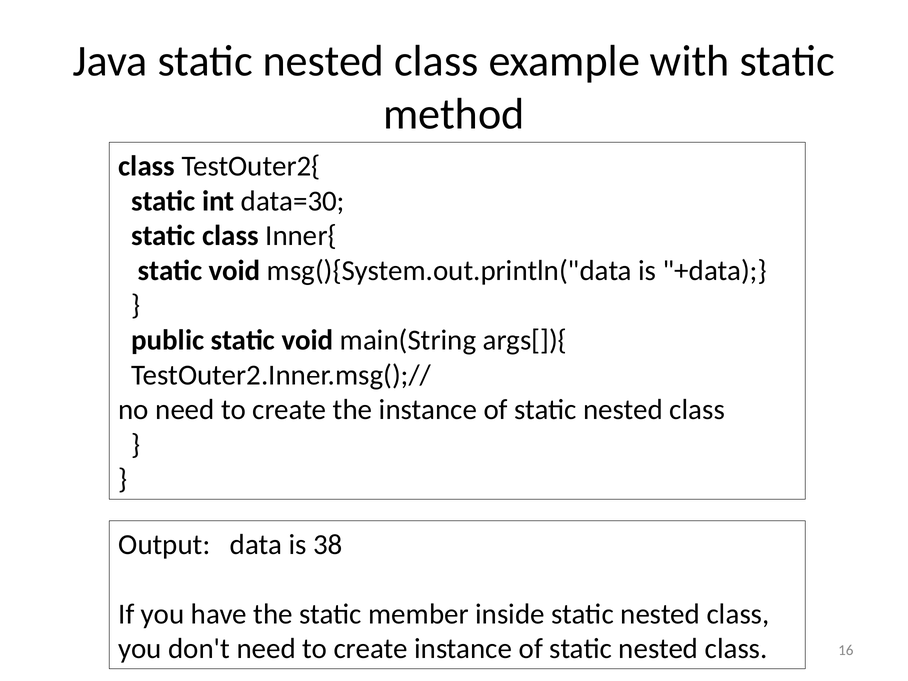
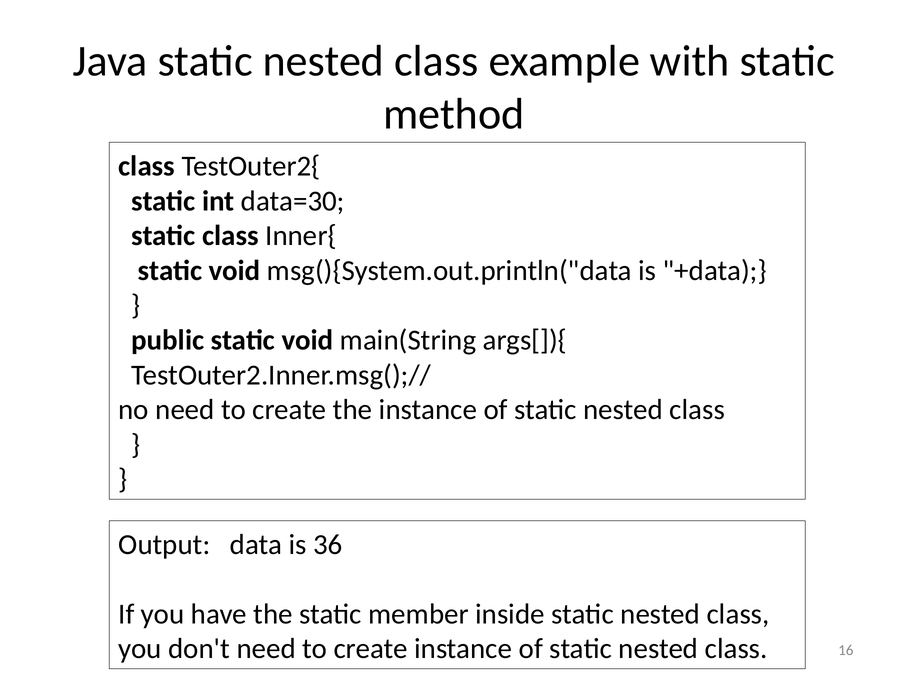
38: 38 -> 36 (328, 545)
